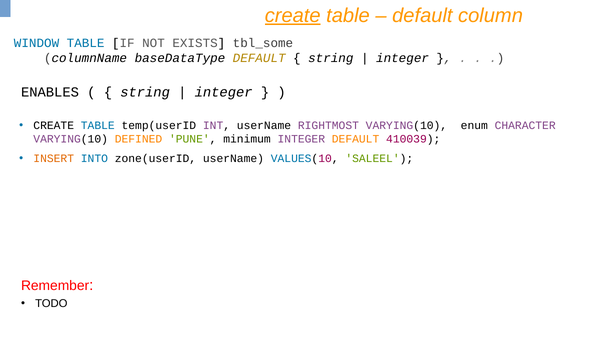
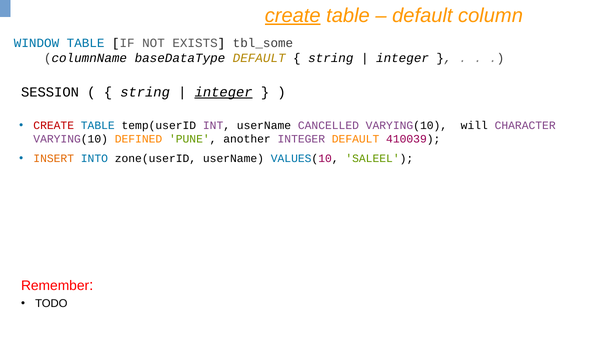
ENABLES: ENABLES -> SESSION (50, 92)
integer underline: none -> present (224, 92)
CREATE colour: black -> red (54, 126)
RIGHTMOST: RIGHTMOST -> CANCELLED (328, 126)
enum: enum -> will (474, 126)
minimum: minimum -> another (247, 139)
